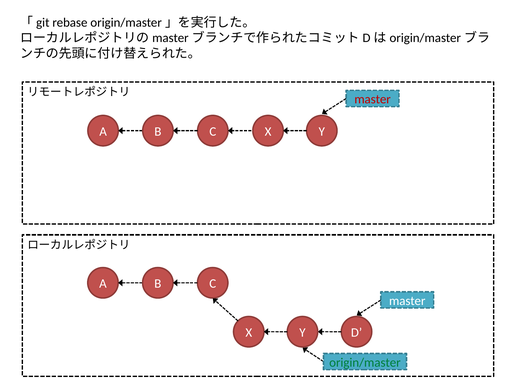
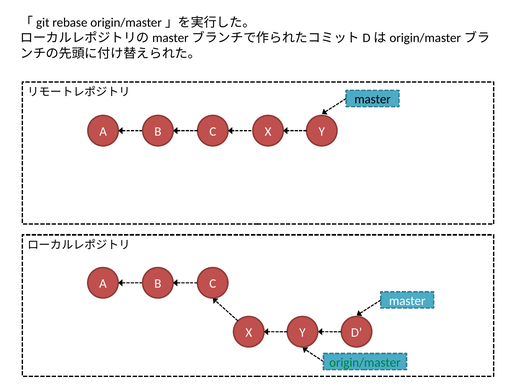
master colour: red -> black (373, 99)
